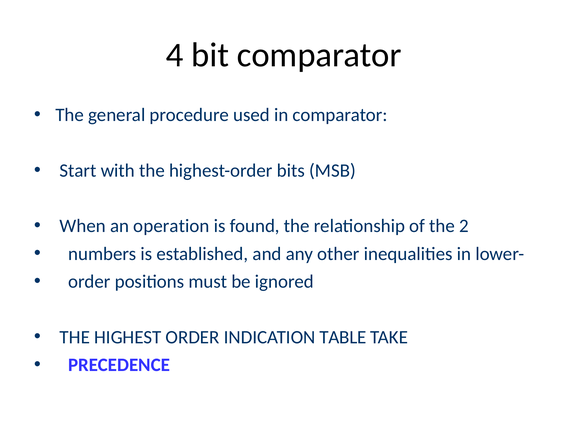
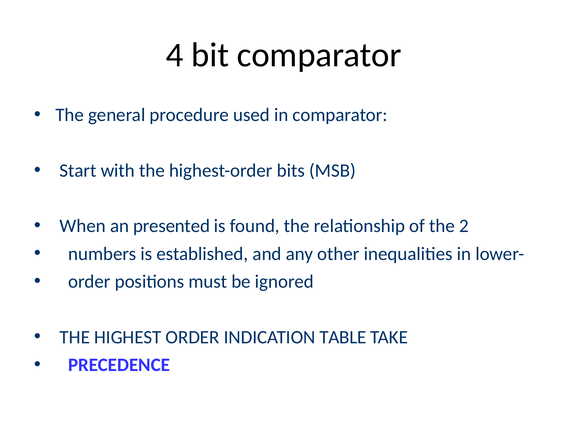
operation: operation -> presented (172, 226)
